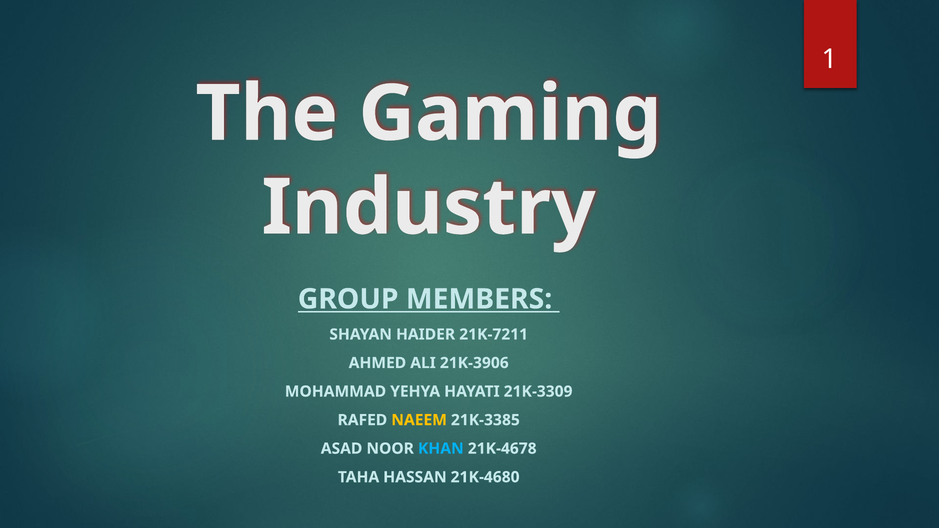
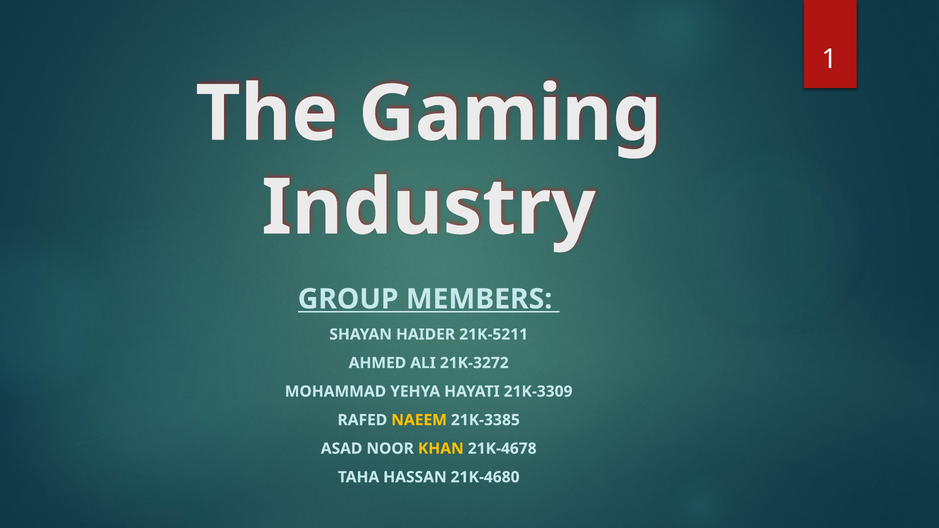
21K-7211: 21K-7211 -> 21K-5211 (494, 335)
21K-3906: 21K-3906 -> 21K-3272 (474, 363)
KHAN colour: light blue -> yellow (441, 449)
